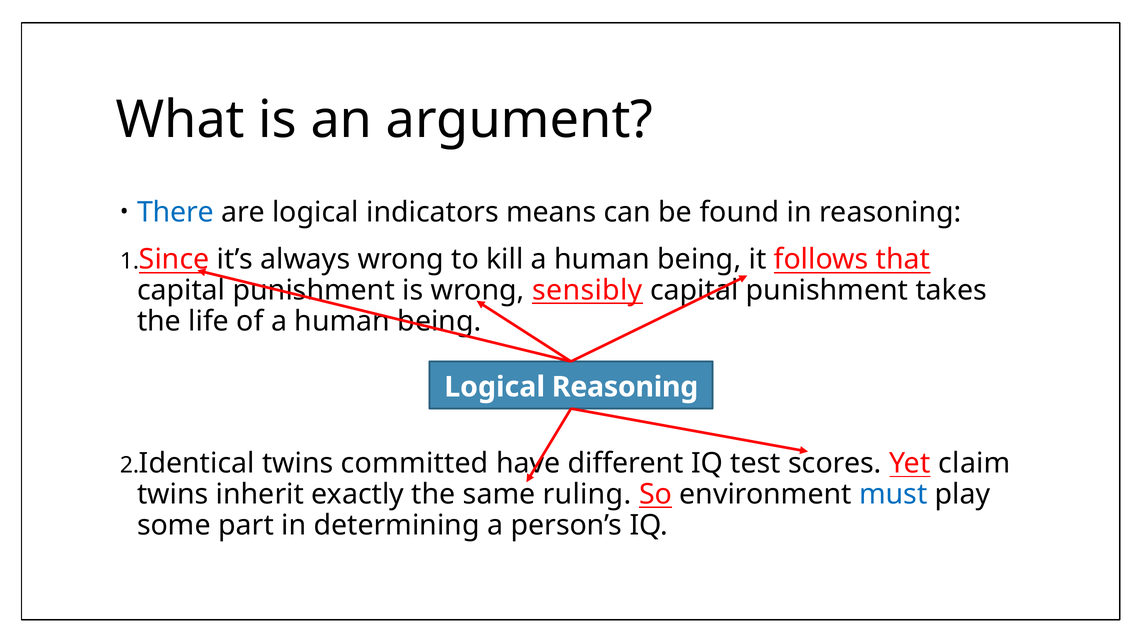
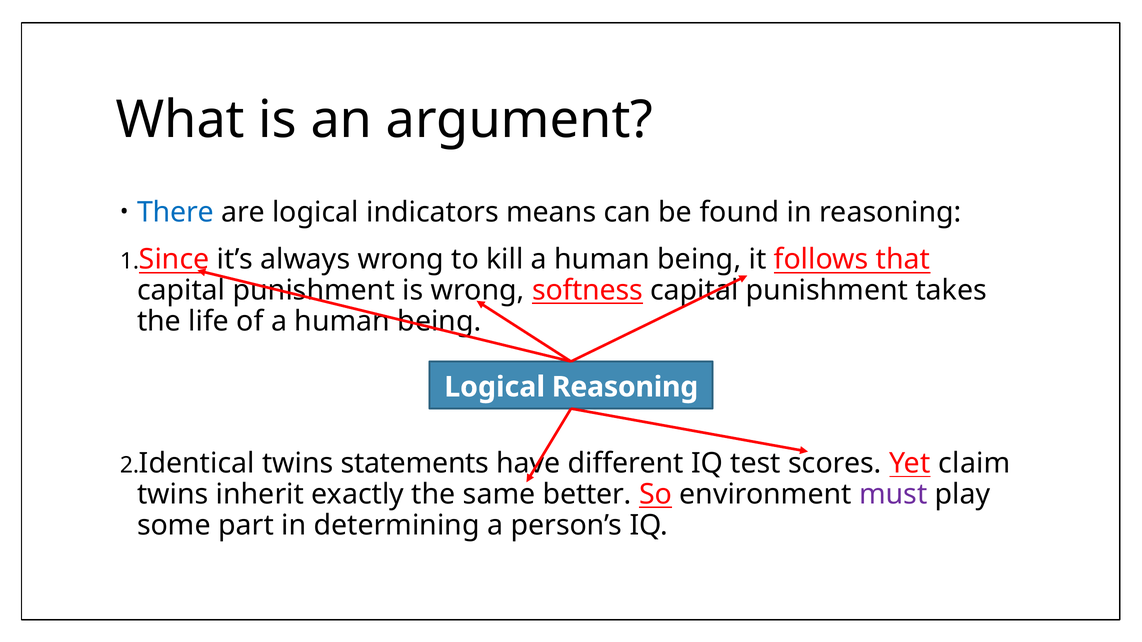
sensibly: sensibly -> softness (588, 291)
committed: committed -> statements (415, 464)
ruling: ruling -> better (587, 495)
must colour: blue -> purple (893, 495)
